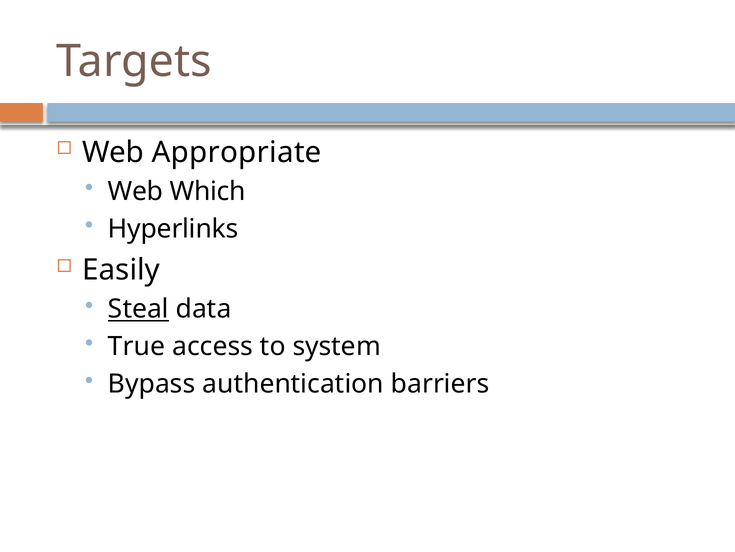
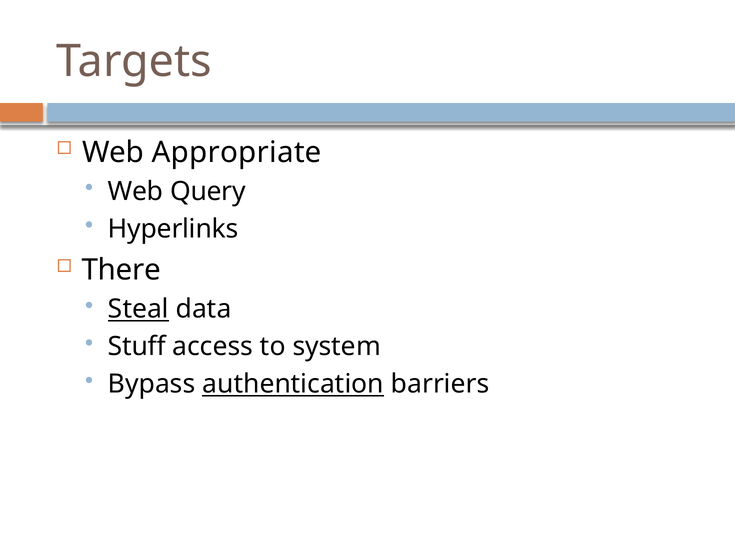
Which: Which -> Query (208, 191)
Easily: Easily -> There (121, 270)
True: True -> Stuff (137, 346)
authentication underline: none -> present (293, 384)
